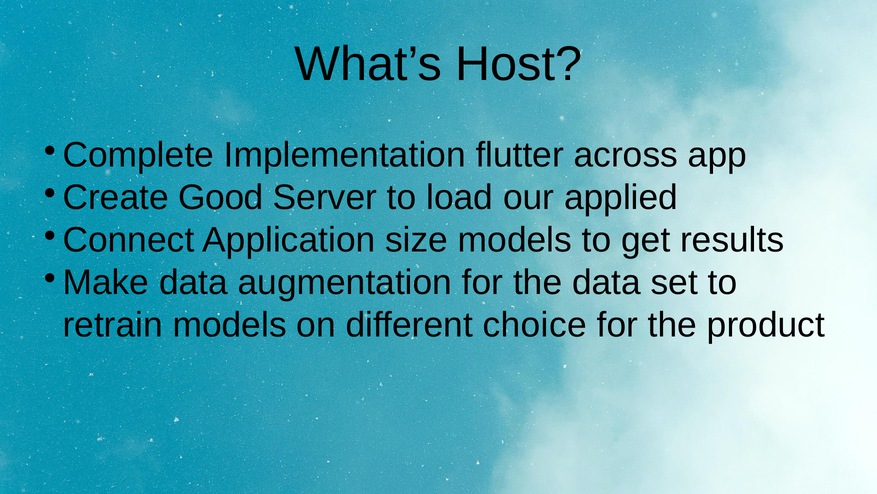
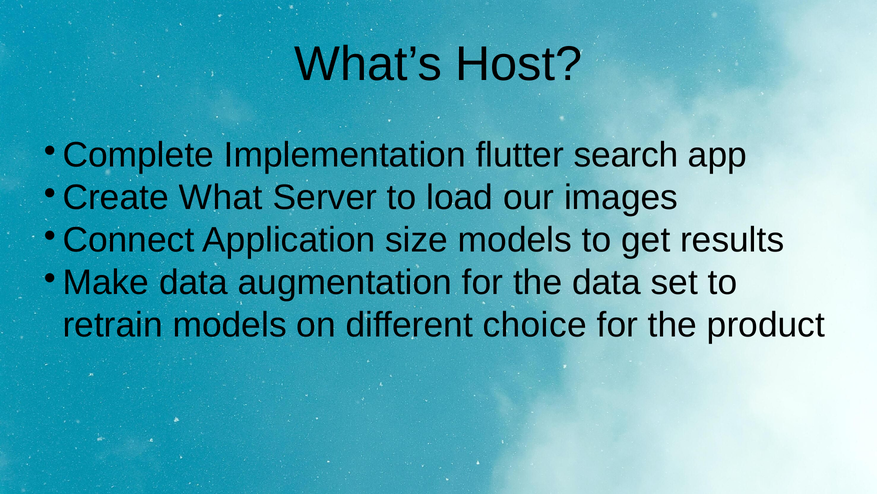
across: across -> search (626, 155)
Good: Good -> What (221, 197)
applied: applied -> images (621, 197)
